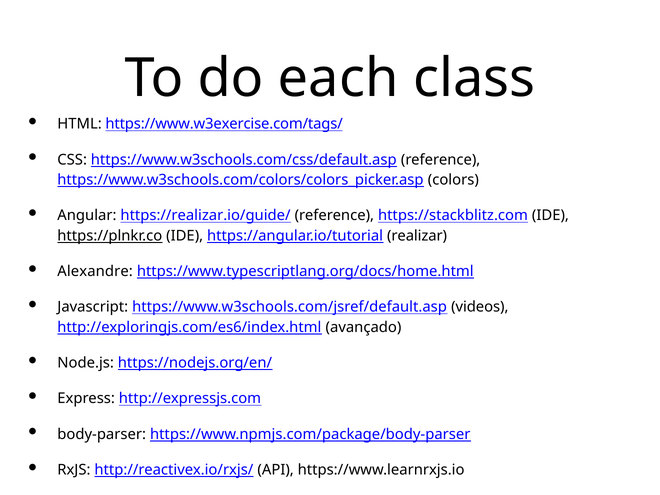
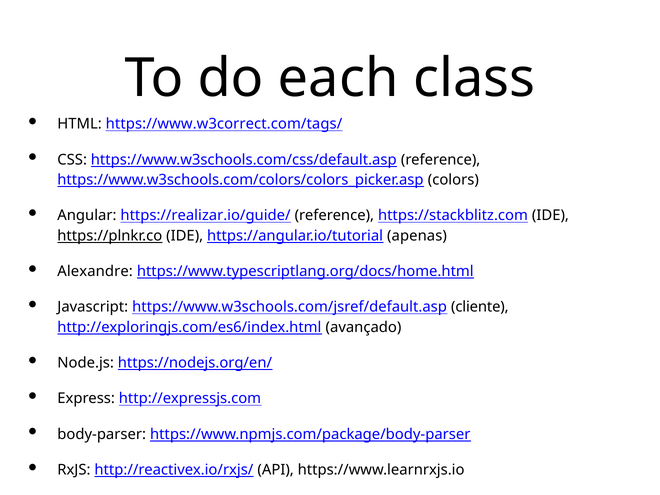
https://www.w3exercise.com/tags/: https://www.w3exercise.com/tags/ -> https://www.w3correct.com/tags/ (224, 124)
realizar: realizar -> apenas (417, 236)
videos: videos -> cliente (480, 307)
